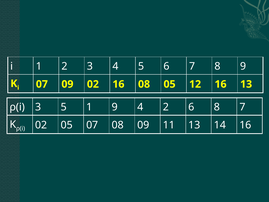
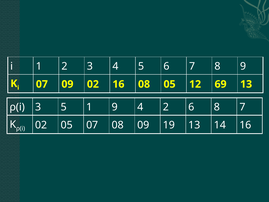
12 16: 16 -> 69 (221, 84)
11: 11 -> 19 (169, 125)
